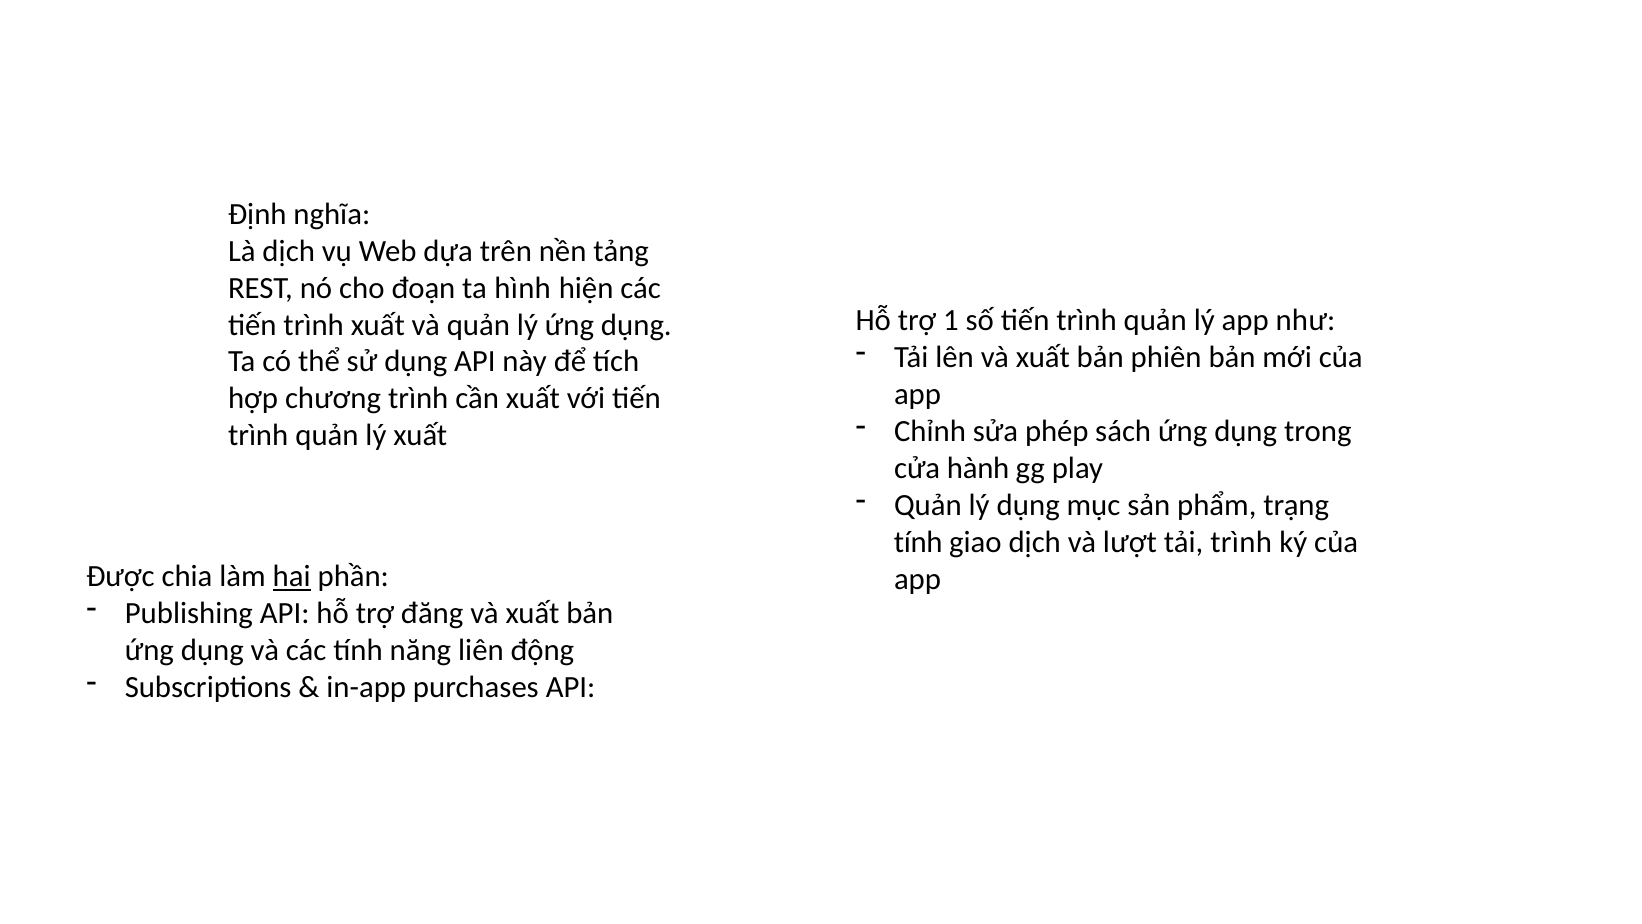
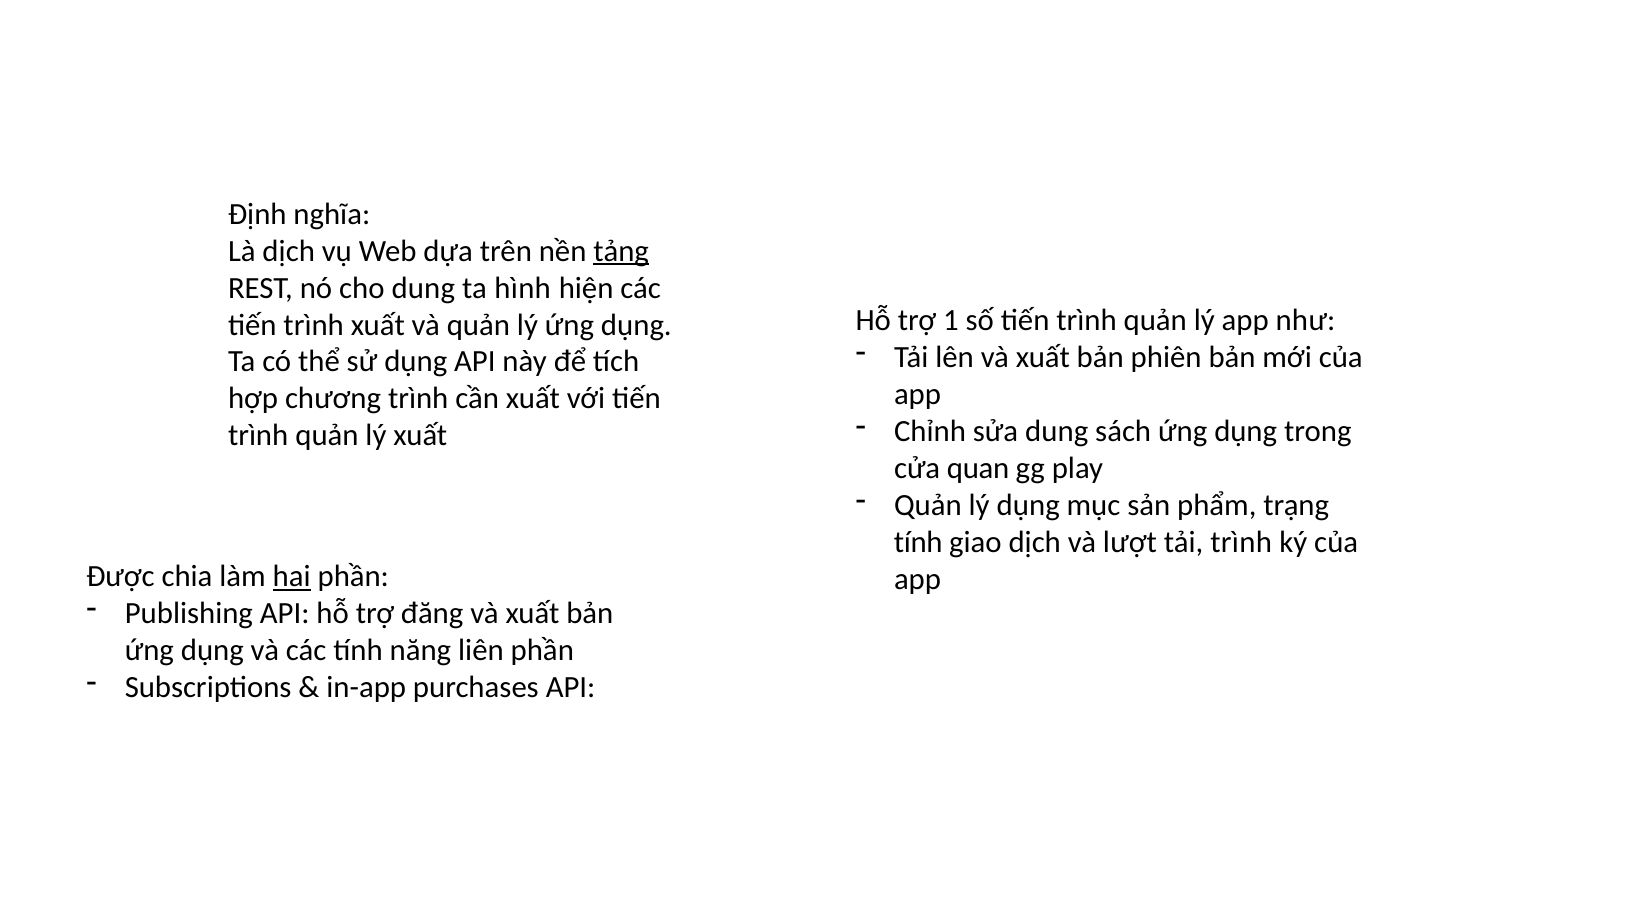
tảng underline: none -> present (621, 251)
cho đoạn: đoạn -> dung (423, 288)
sửa phép: phép -> dung (1057, 431)
hành: hành -> quan (978, 468)
liên động: động -> phần (542, 650)
